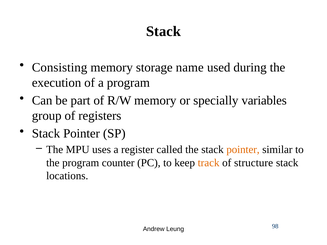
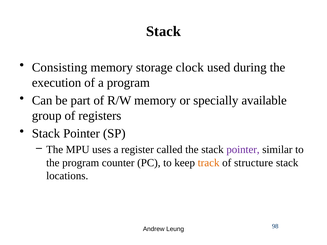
name: name -> clock (190, 67)
variables: variables -> available (264, 100)
pointer colour: orange -> purple (243, 150)
